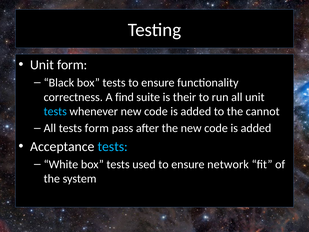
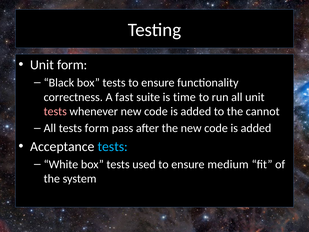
find: find -> fast (124, 97)
their: their -> time (184, 97)
tests colour: light blue -> pink (55, 111)
network: network -> medium (228, 164)
